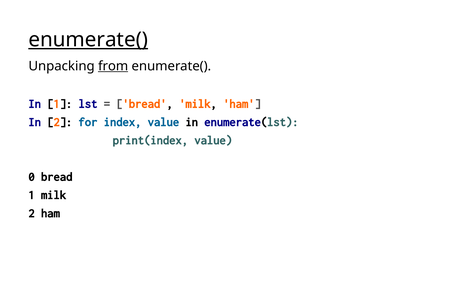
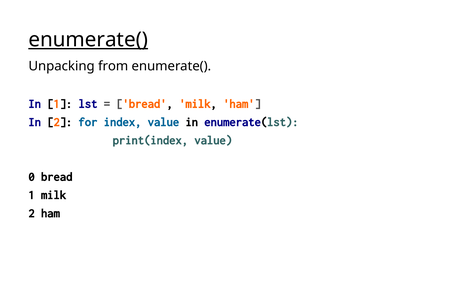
from underline: present -> none (113, 66)
